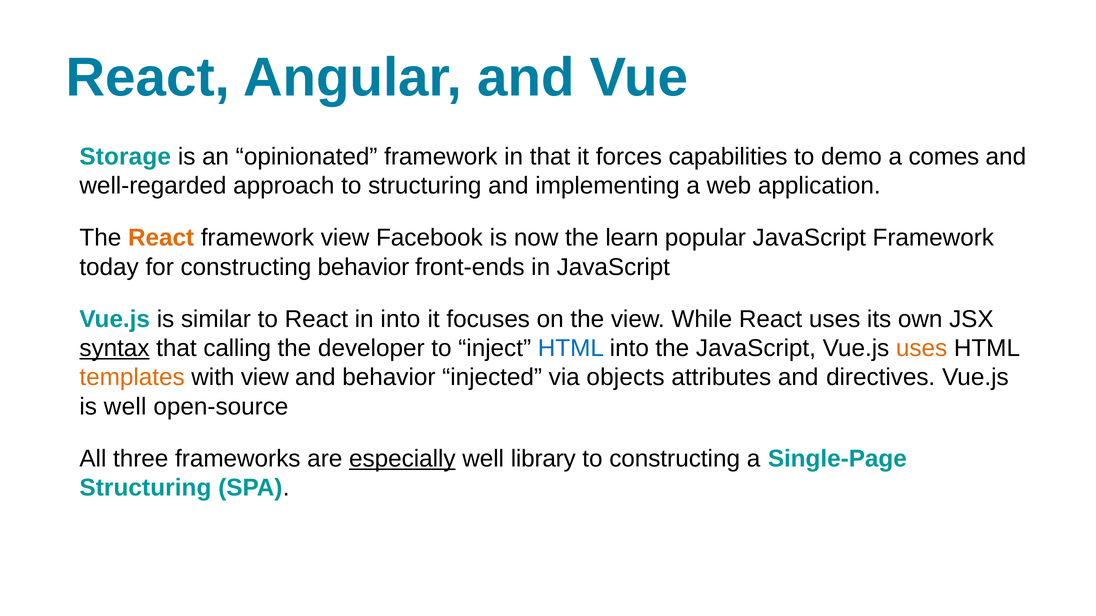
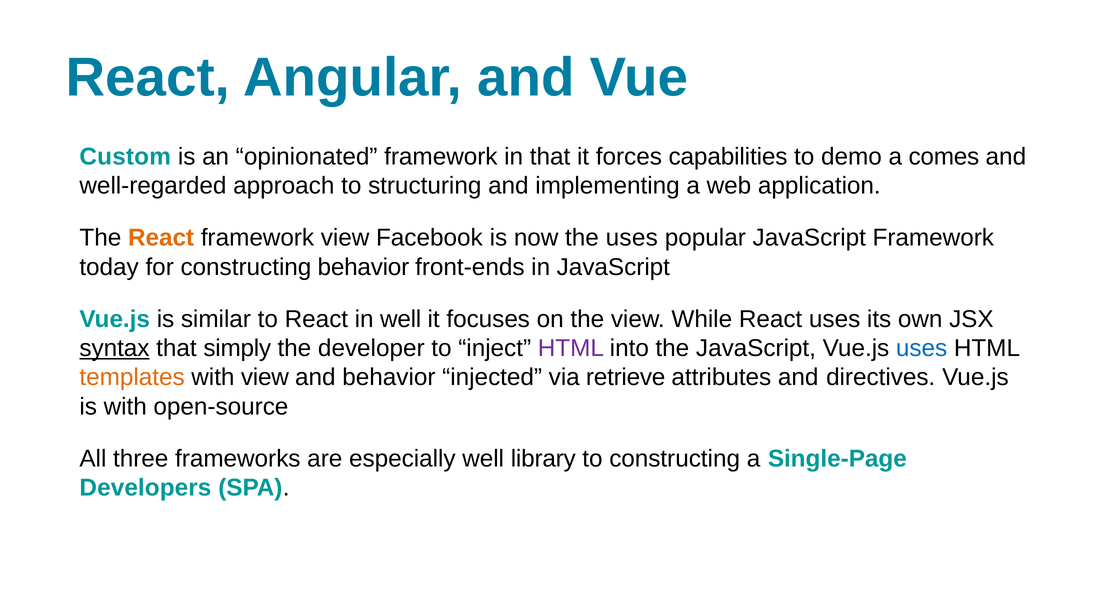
Storage: Storage -> Custom (125, 157)
the learn: learn -> uses (632, 238)
in into: into -> well (401, 319)
calling: calling -> simply (237, 349)
HTML colour: blue -> purple (571, 349)
uses colour: orange -> blue (922, 349)
objects: objects -> retrieve (626, 378)
is well: well -> with (125, 407)
especially underline: present -> none (402, 459)
Structuring: Structuring -> Developers (145, 488)
